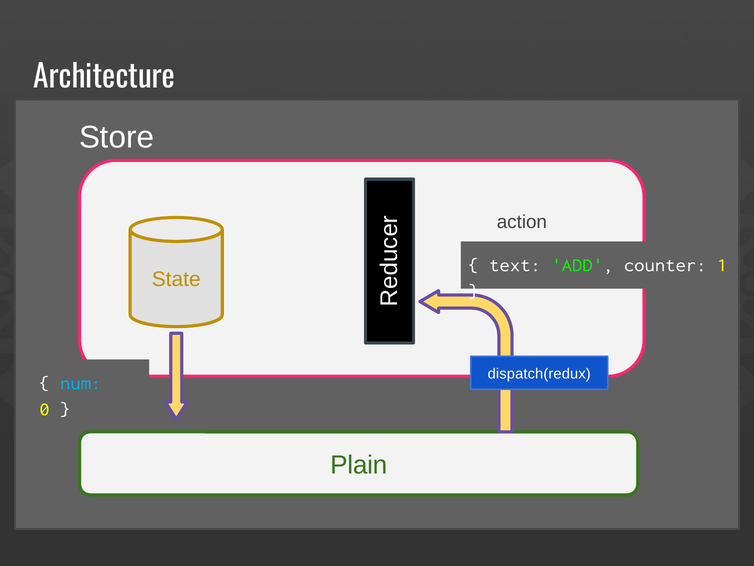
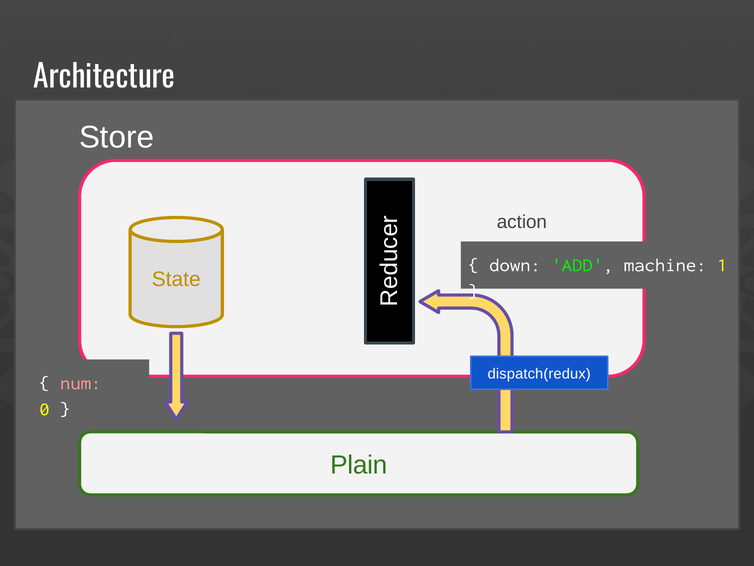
text: text -> down (515, 265)
counter: counter -> machine (665, 265)
num colour: light blue -> pink (81, 383)
